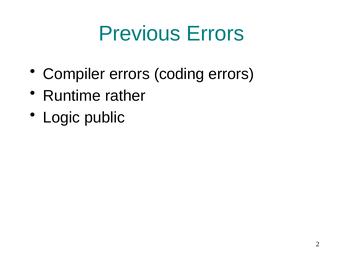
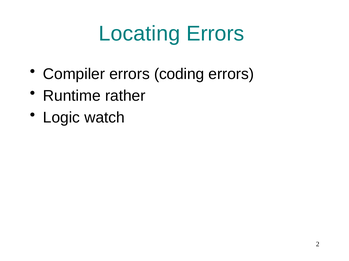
Previous: Previous -> Locating (139, 34)
public: public -> watch (105, 118)
